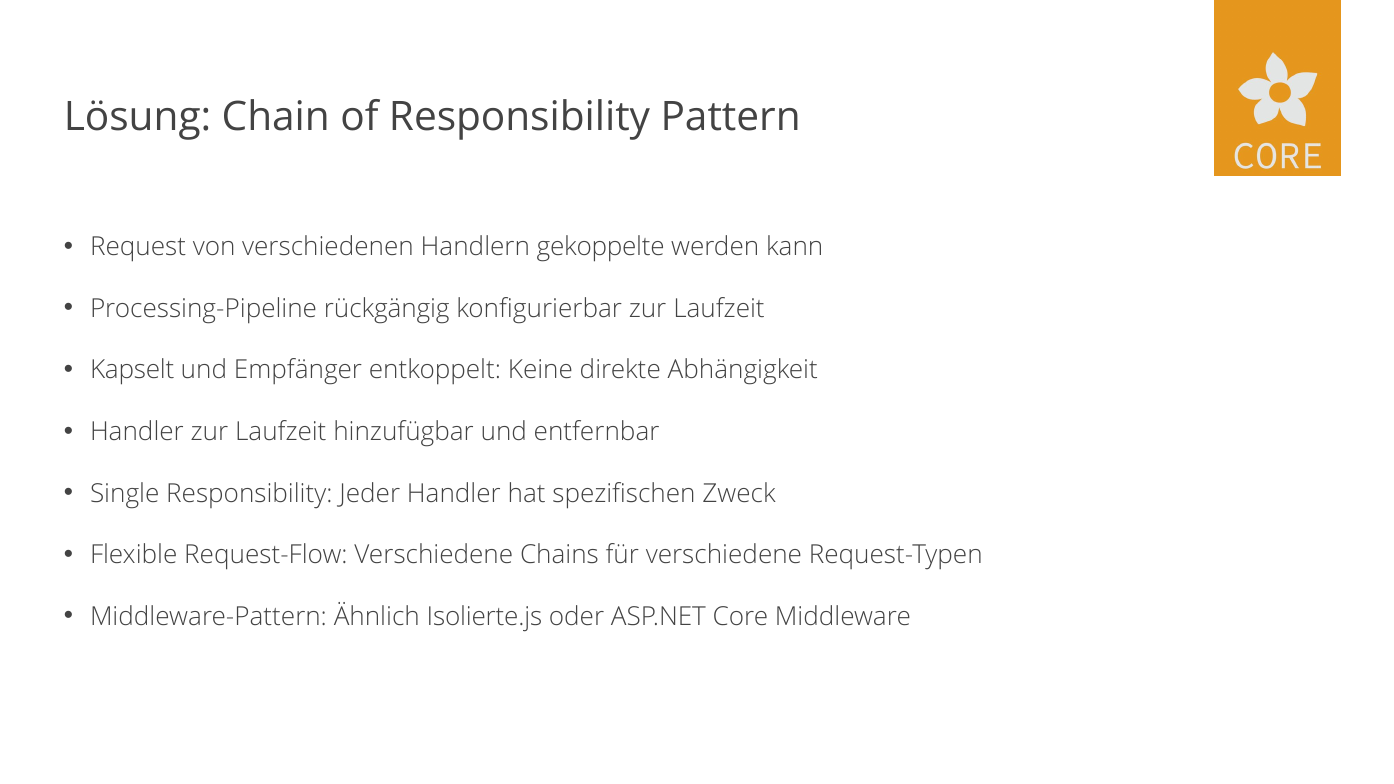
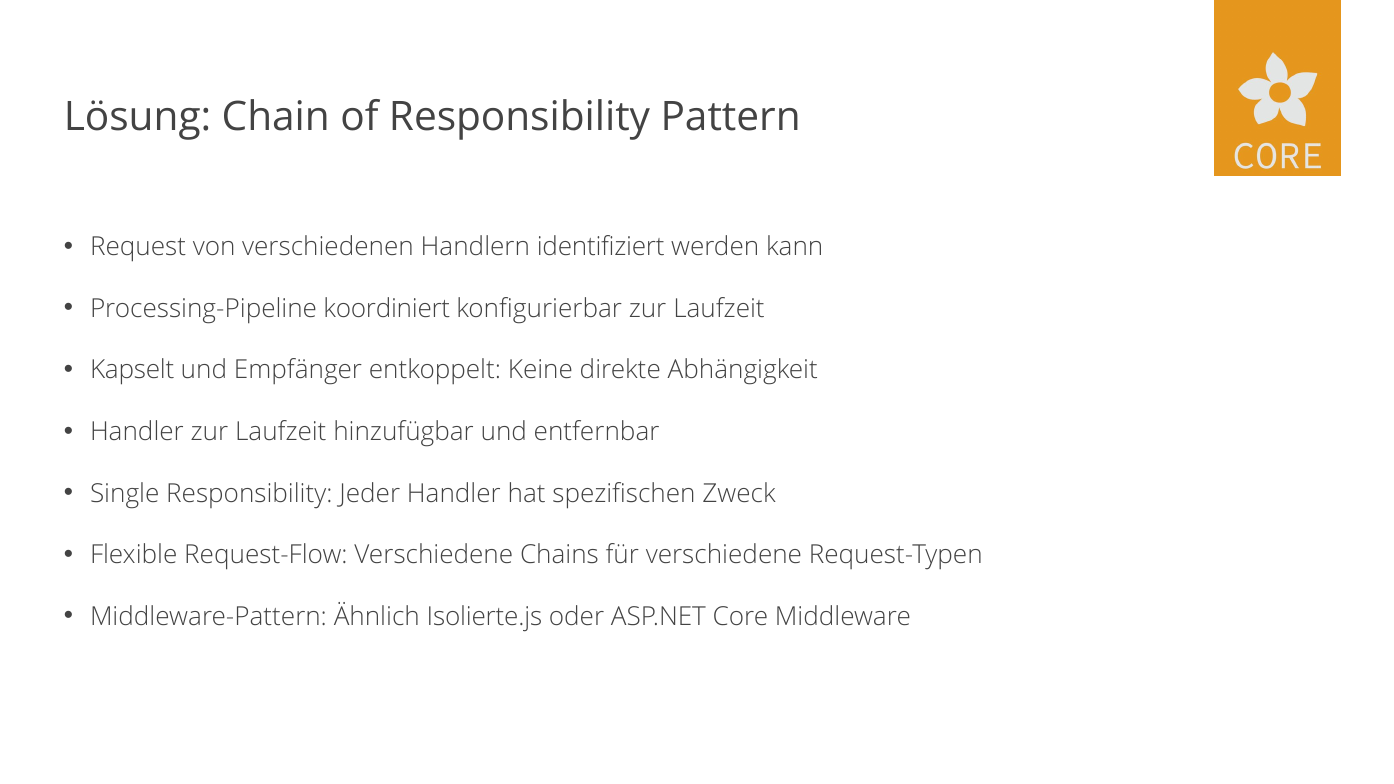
gekoppelte: gekoppelte -> identifiziert (601, 247)
rückgängig: rückgängig -> koordiniert (387, 309)
